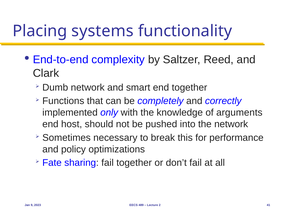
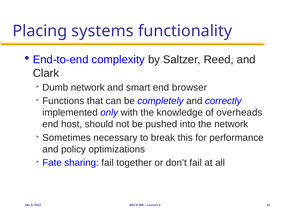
end together: together -> browser (189, 88)
arguments: arguments -> overheads (239, 113)
